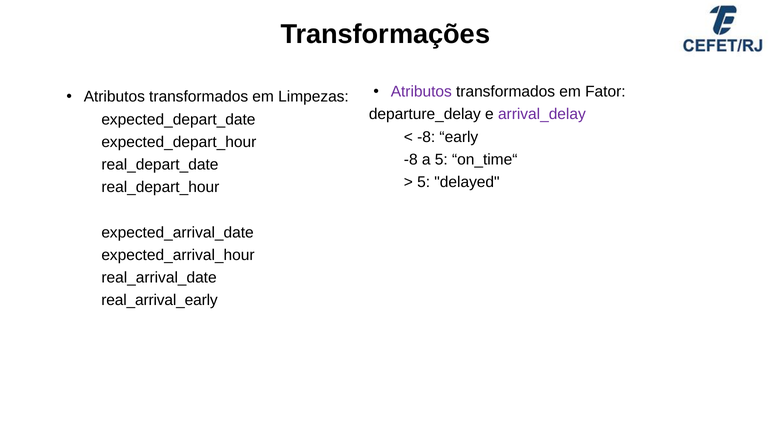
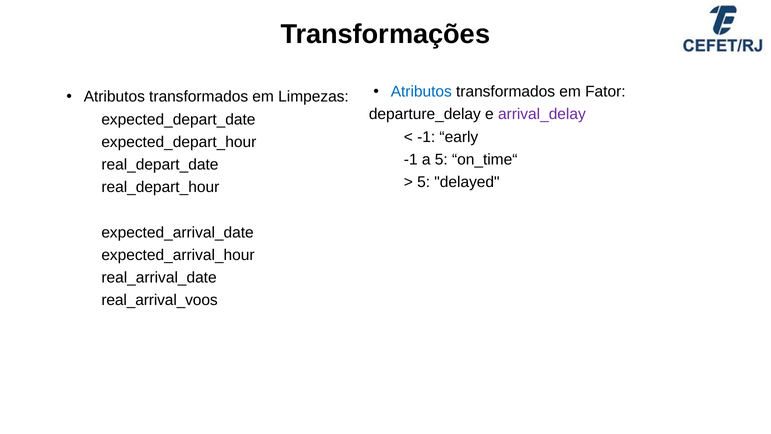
Atributos colour: purple -> blue (421, 92)
-8: -8 -> -1 (426, 137)
-8: -8 -> -1 (411, 159)
real_arrival_early: real_arrival_early -> real_arrival_voos (160, 300)
